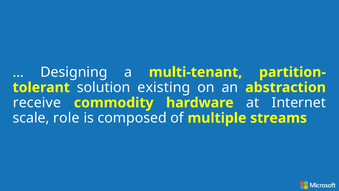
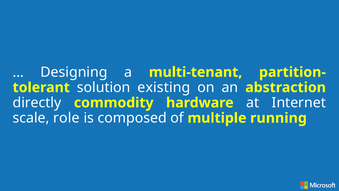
receive: receive -> directly (37, 103)
streams: streams -> running (278, 118)
